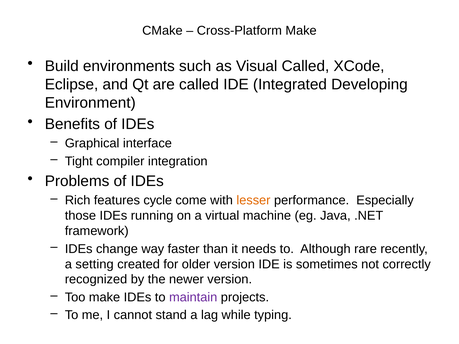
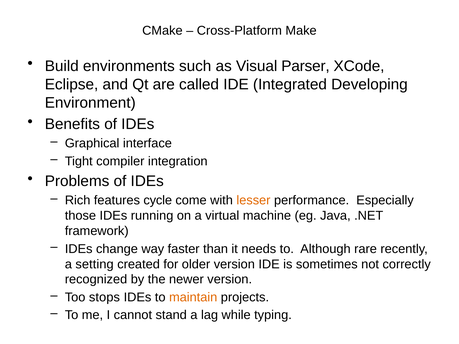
Visual Called: Called -> Parser (306, 66)
Too make: make -> stops (104, 297)
maintain colour: purple -> orange (193, 297)
